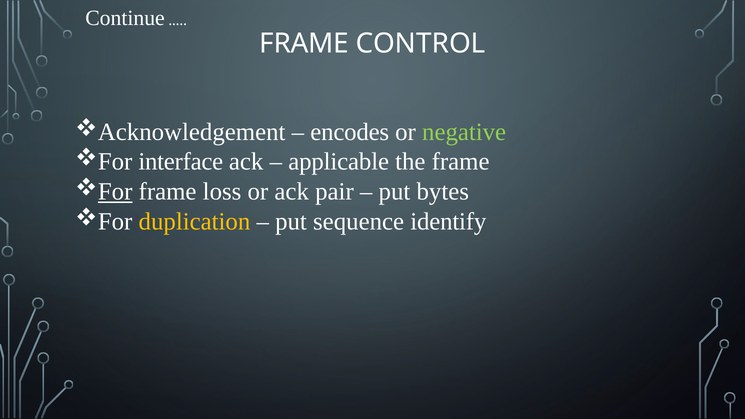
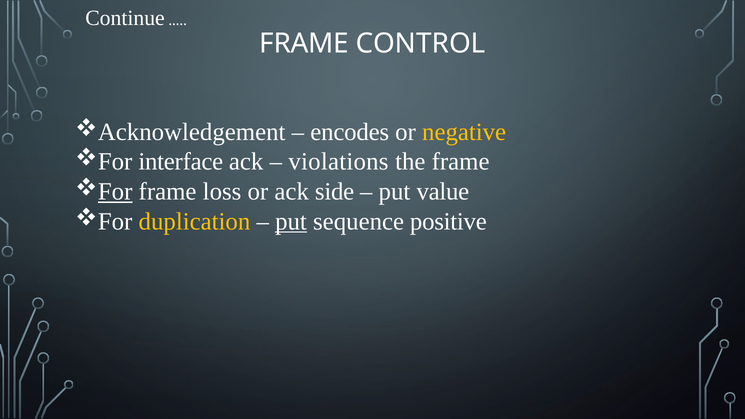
negative colour: light green -> yellow (464, 132)
applicable: applicable -> violations (338, 162)
pair: pair -> side (335, 192)
bytes: bytes -> value (443, 192)
put underline: none -> present (291, 221)
identify: identify -> positive (448, 221)
